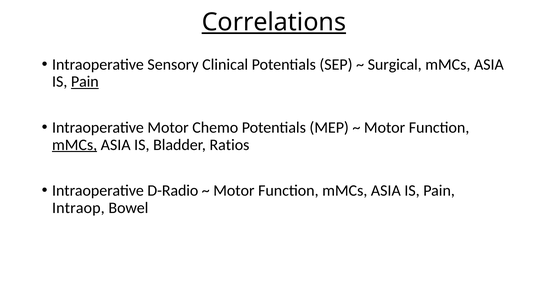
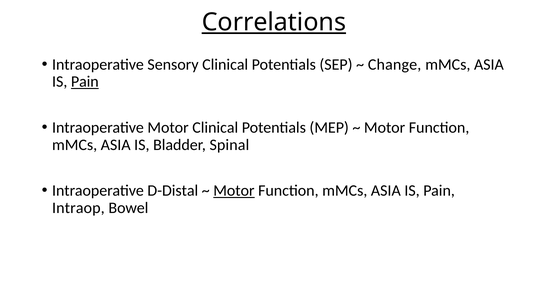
Surgical: Surgical -> Change (395, 65)
Motor Chemo: Chemo -> Clinical (215, 128)
mMCs underline: present -> none (75, 145)
Ratios: Ratios -> Spinal (229, 145)
D-Radio: D-Radio -> D-Distal (173, 191)
Motor underline: none -> present (234, 191)
